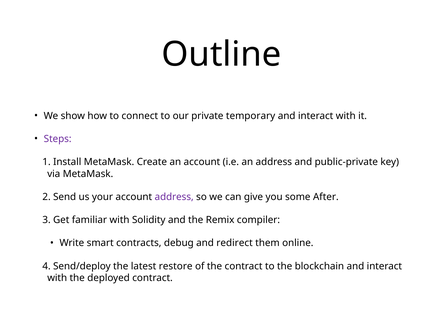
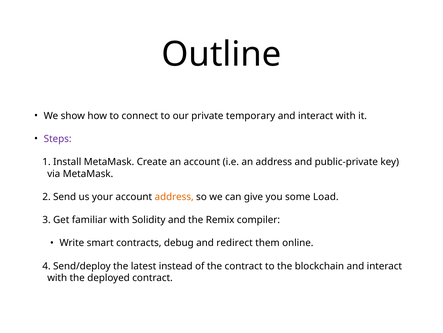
address colour: purple -> orange (174, 196)
After: After -> Load (326, 196)
restore: restore -> instead (176, 266)
